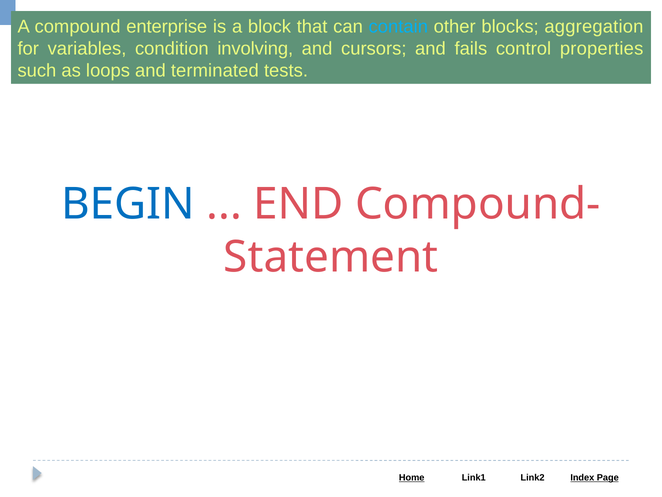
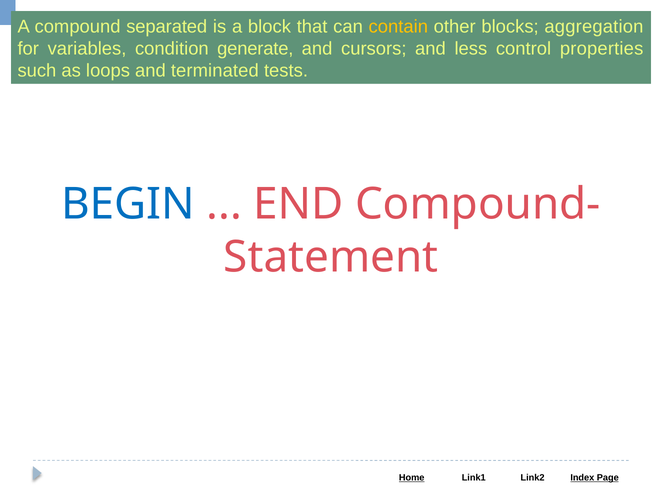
enterprise: enterprise -> separated (167, 27)
contain colour: light blue -> yellow (398, 27)
involving: involving -> generate (255, 49)
fails: fails -> less (471, 49)
